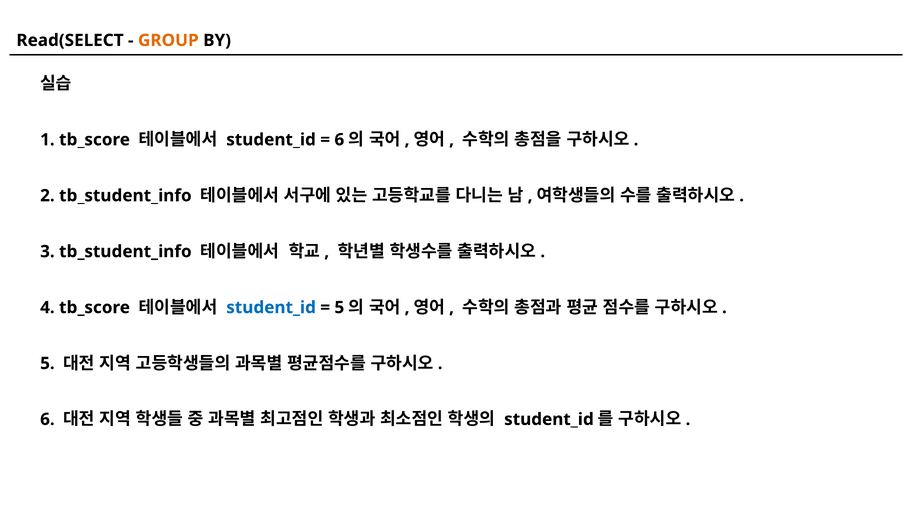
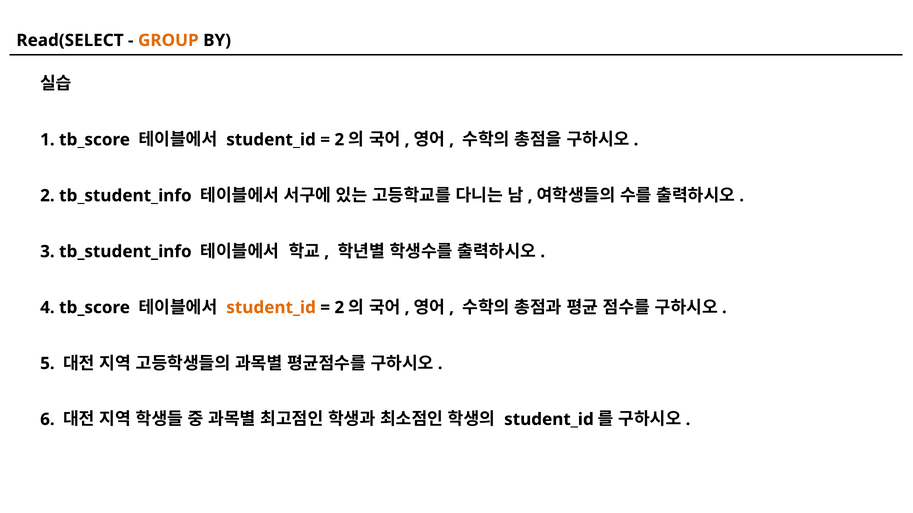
6: 6 -> 2 (339, 140)
student_id colour: blue -> orange (271, 308)
5: 5 -> 2 (339, 308)
